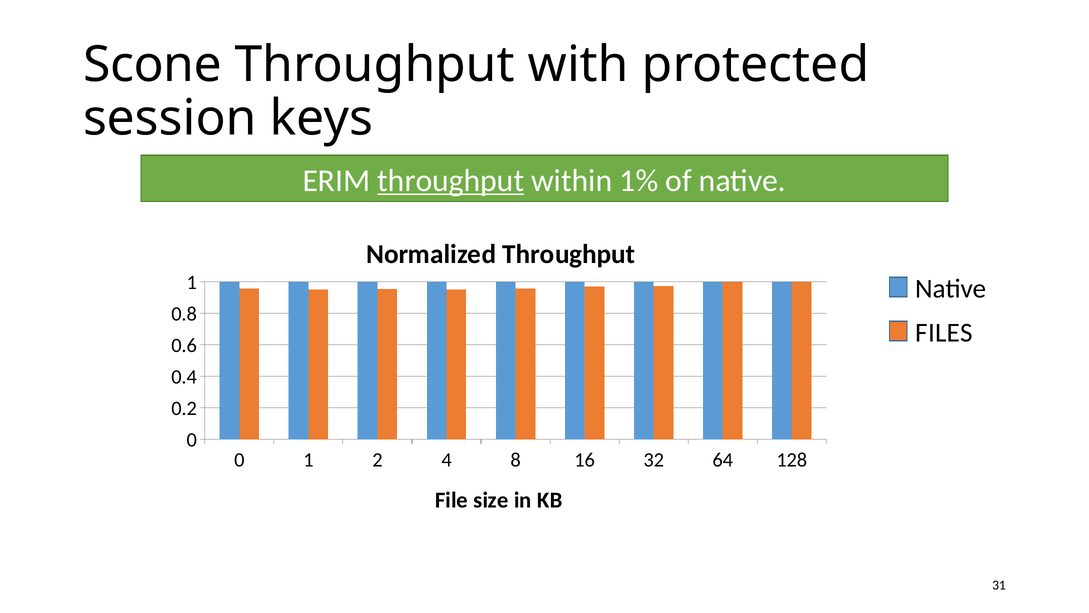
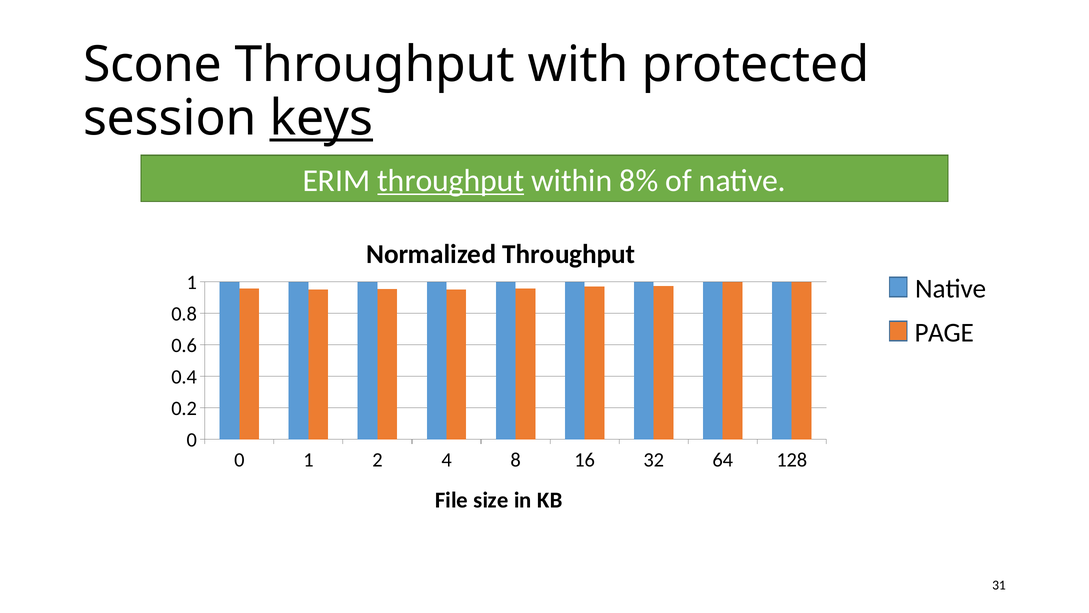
keys underline: none -> present (321, 118)
1%: 1% -> 8% (639, 180)
FILES: FILES -> PAGE (944, 332)
